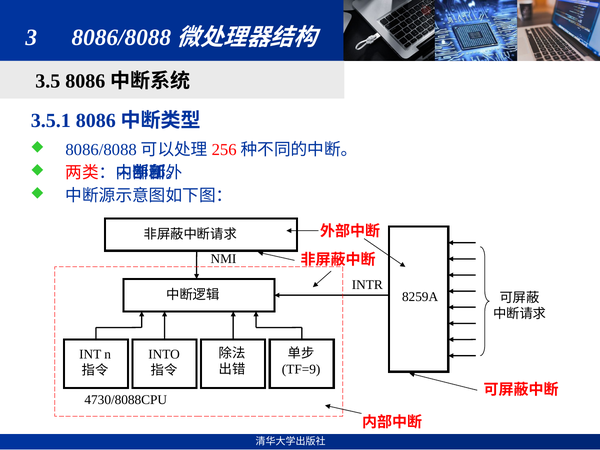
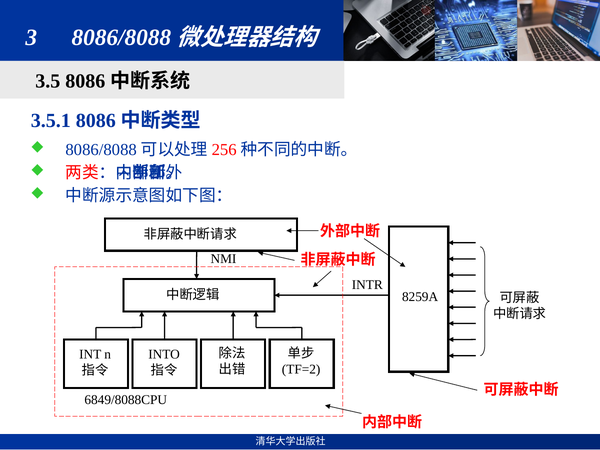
TF=9: TF=9 -> TF=2 (301, 369)
4730/8088CPU: 4730/8088CPU -> 6849/8088CPU (126, 400)
